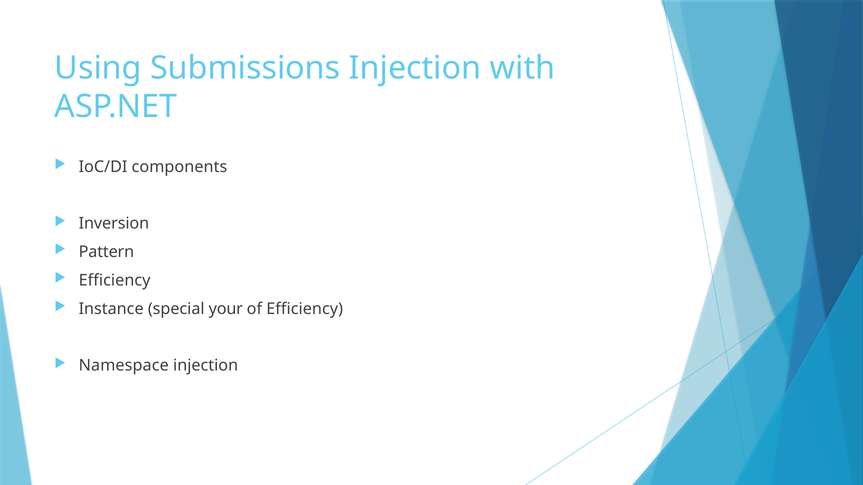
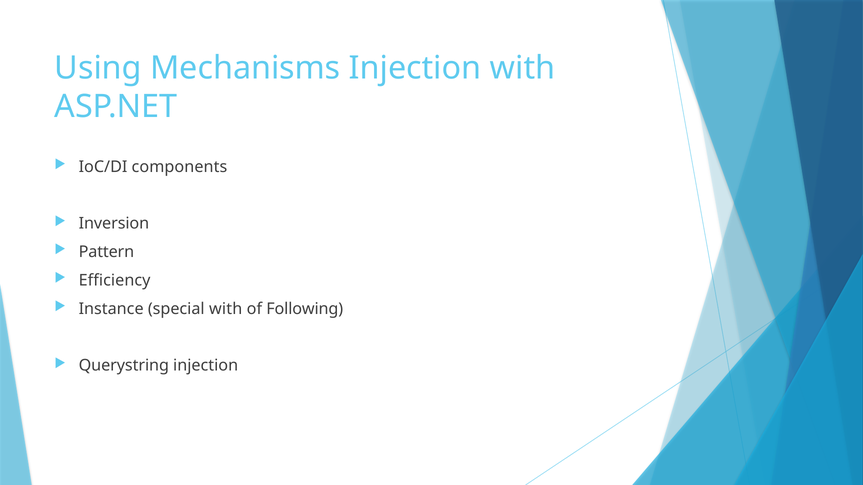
Submissions: Submissions -> Mechanisms (245, 68)
special your: your -> with (226, 309)
of Efficiency: Efficiency -> Following (305, 309)
Namespace: Namespace -> Querystring (124, 366)
